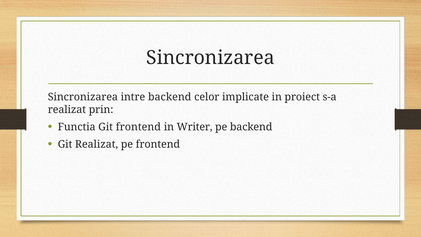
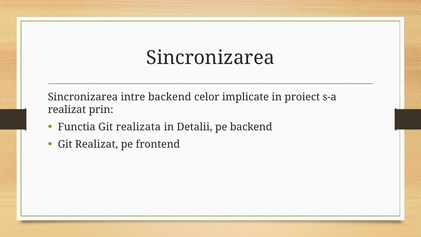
Git frontend: frontend -> realizata (138, 127)
Writer: Writer -> Detalii (195, 127)
